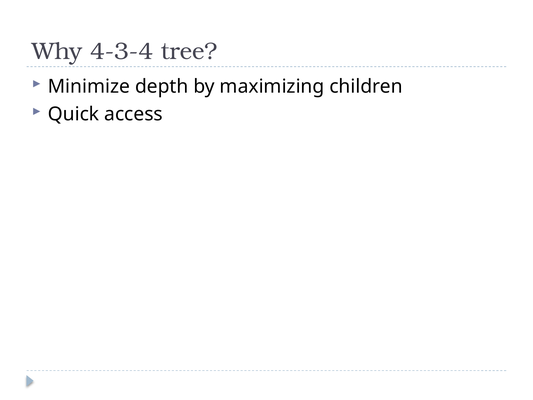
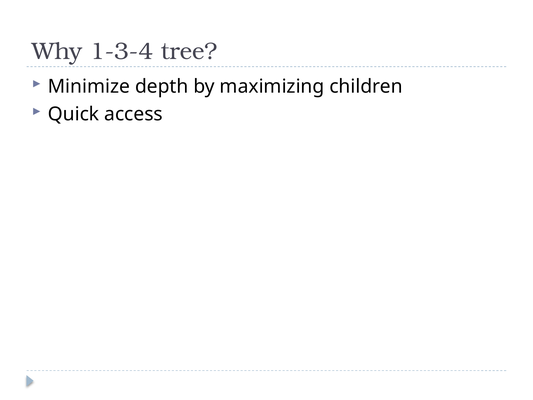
4-3-4: 4-3-4 -> 1-3-4 (122, 51)
